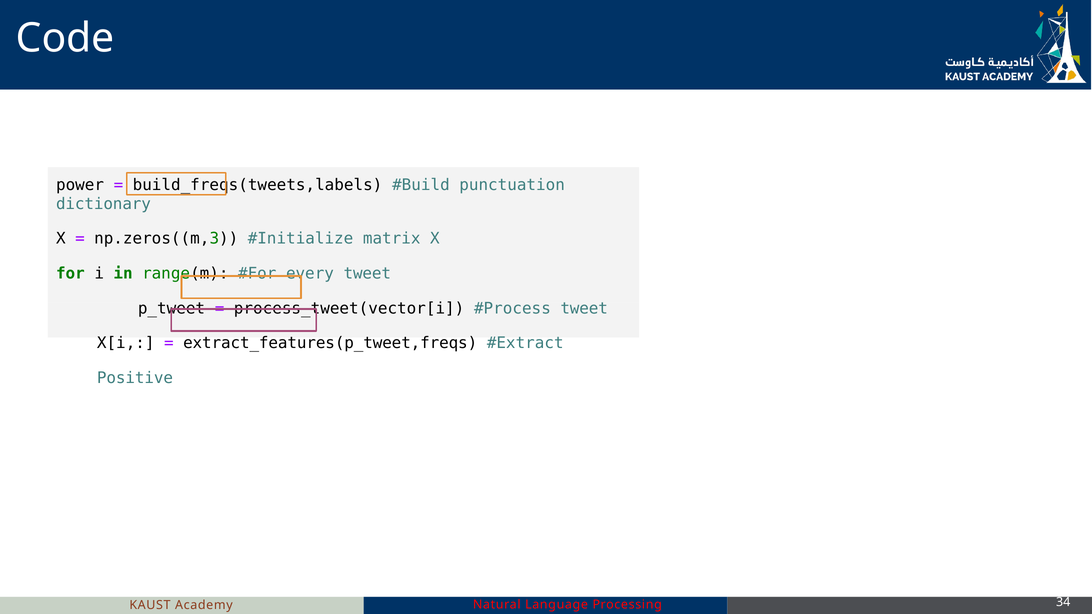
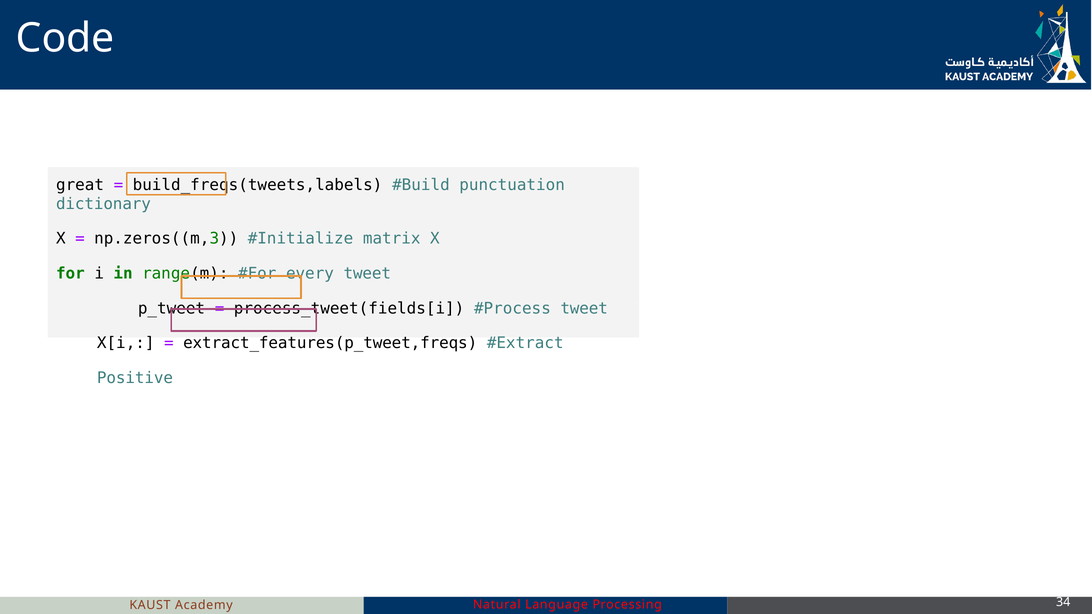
power: power -> great (80, 185)
process_tweet(vector[i: process_tweet(vector[i -> process_tweet(fields[i (349, 309)
